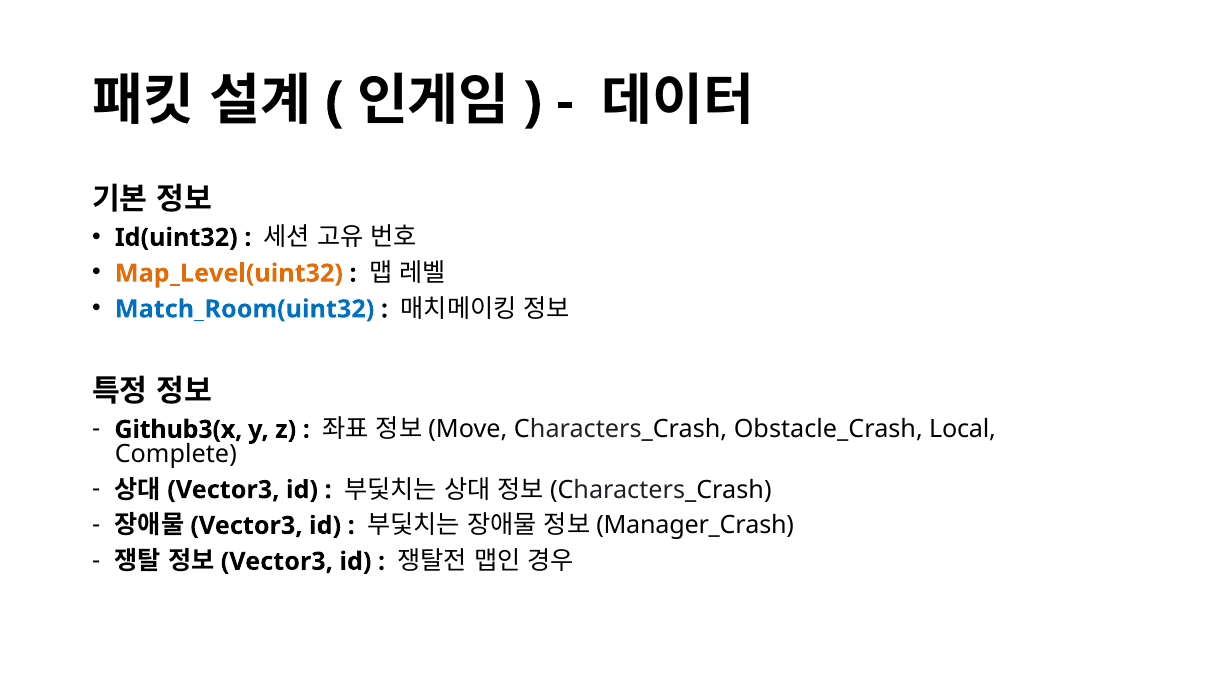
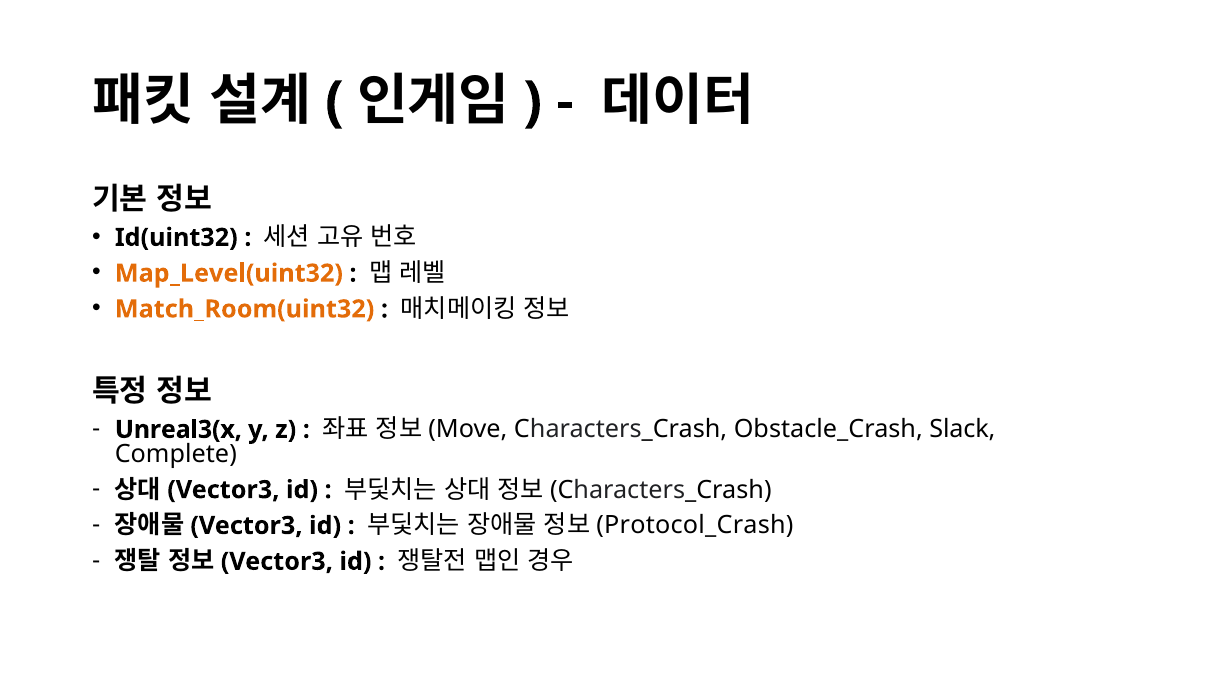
Match_Room(uint32 colour: blue -> orange (245, 309)
Github3(x: Github3(x -> Unreal3(x (178, 430)
Local: Local -> Slack (962, 430)
Manager_Crash: Manager_Crash -> Protocol_Crash (695, 526)
